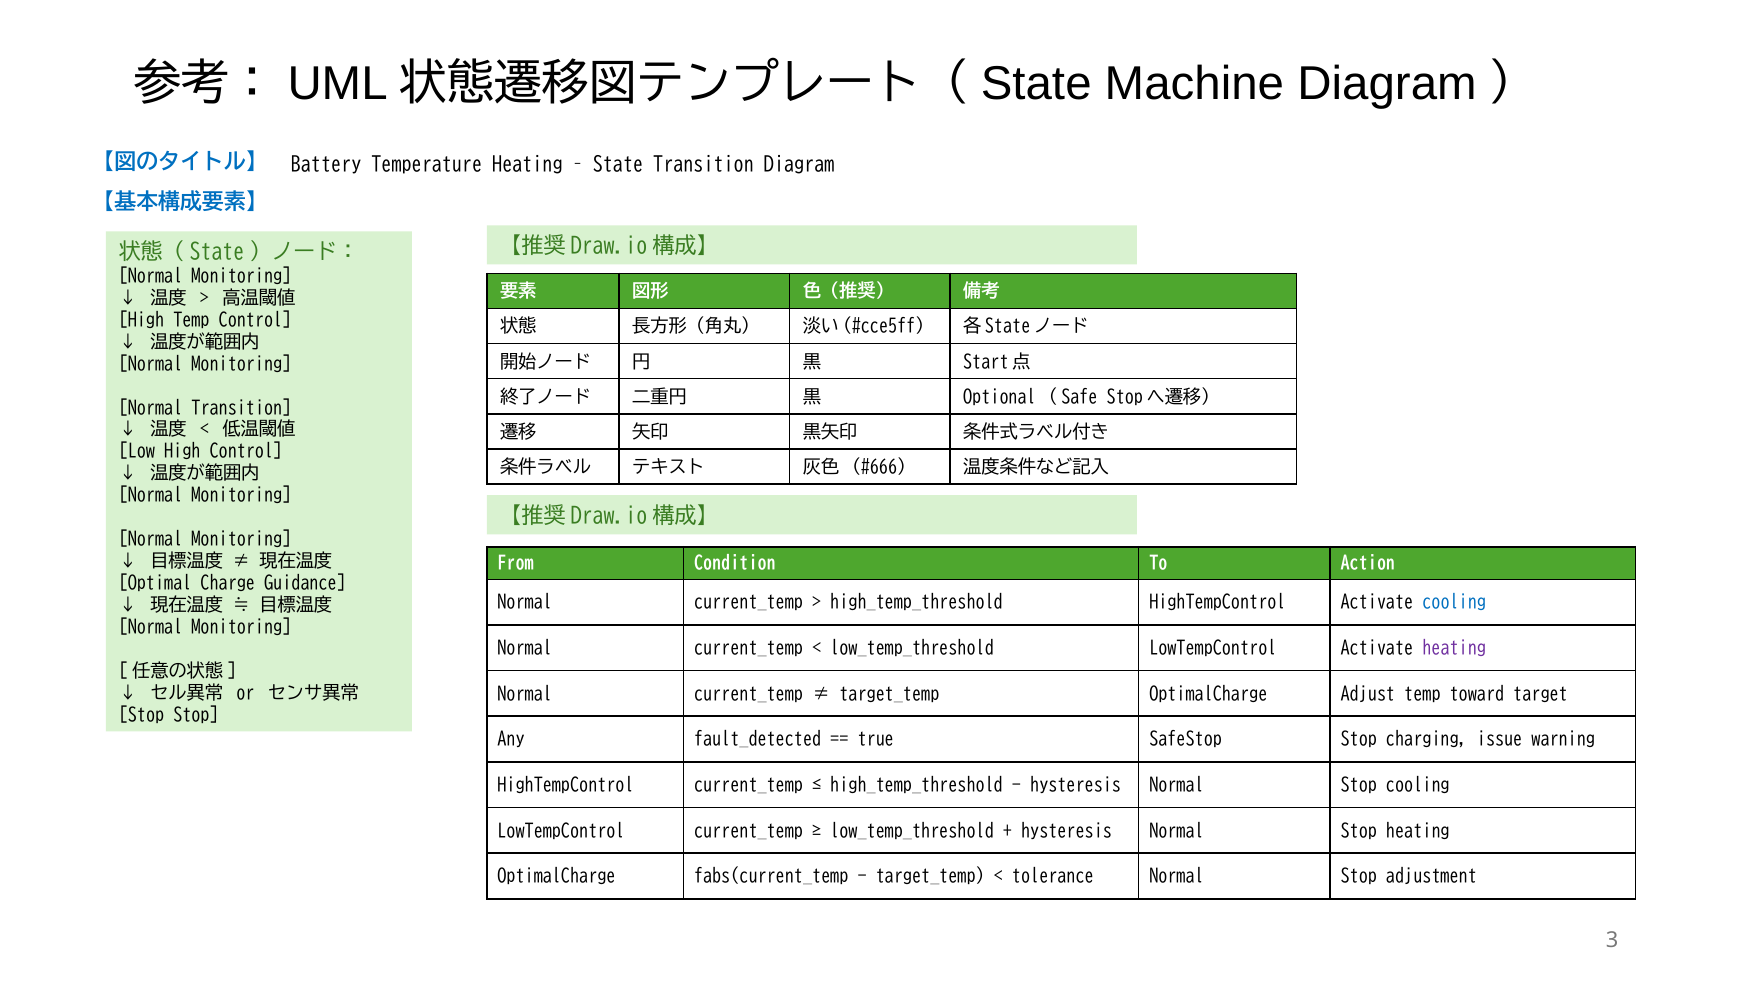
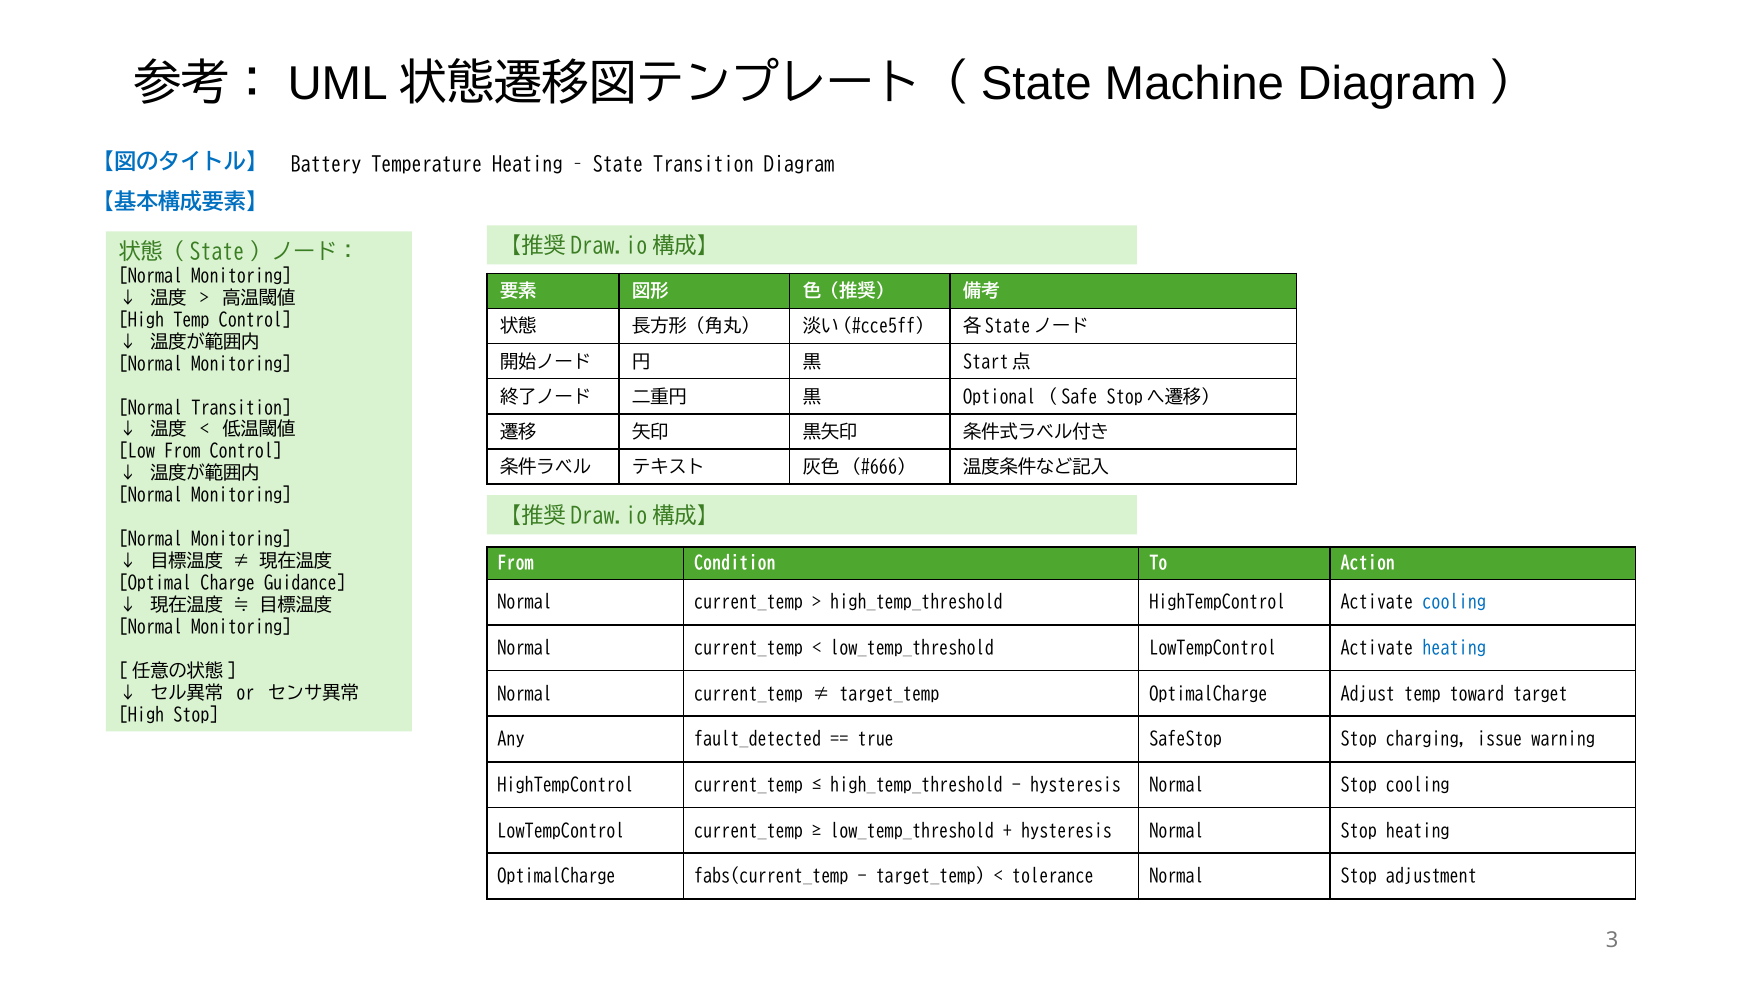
Low High: High -> From (182, 452)
heating colour: purple -> blue (1454, 648)
Stop: Stop -> High (142, 715)
